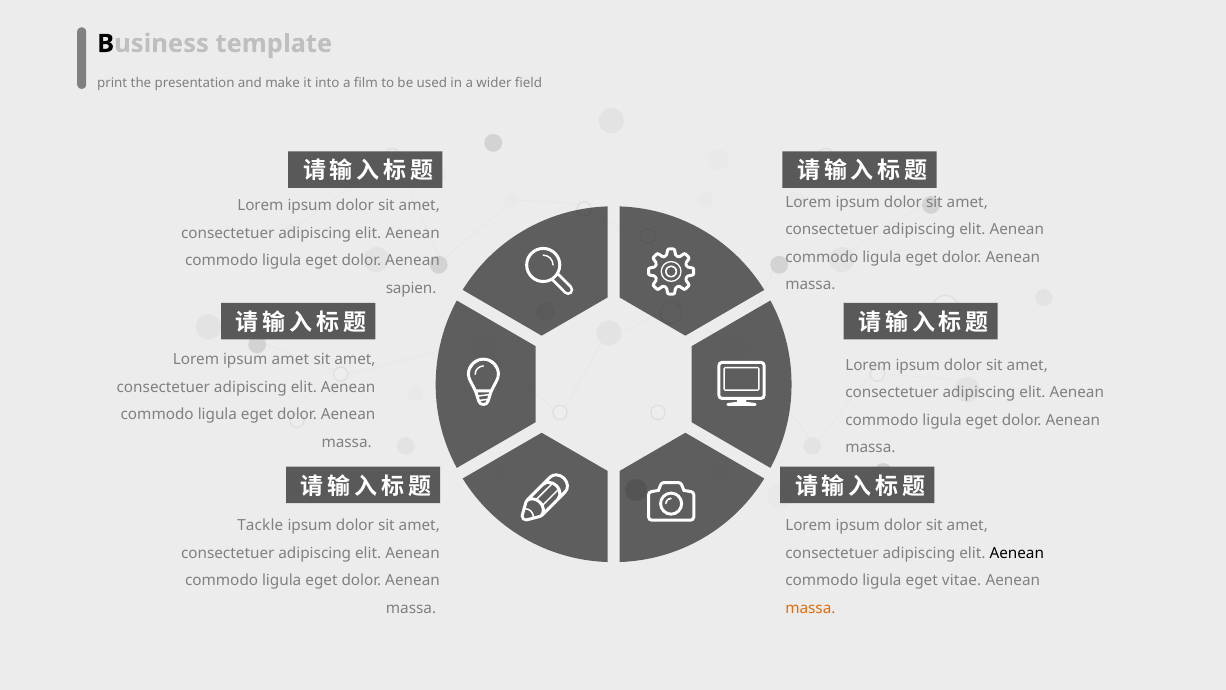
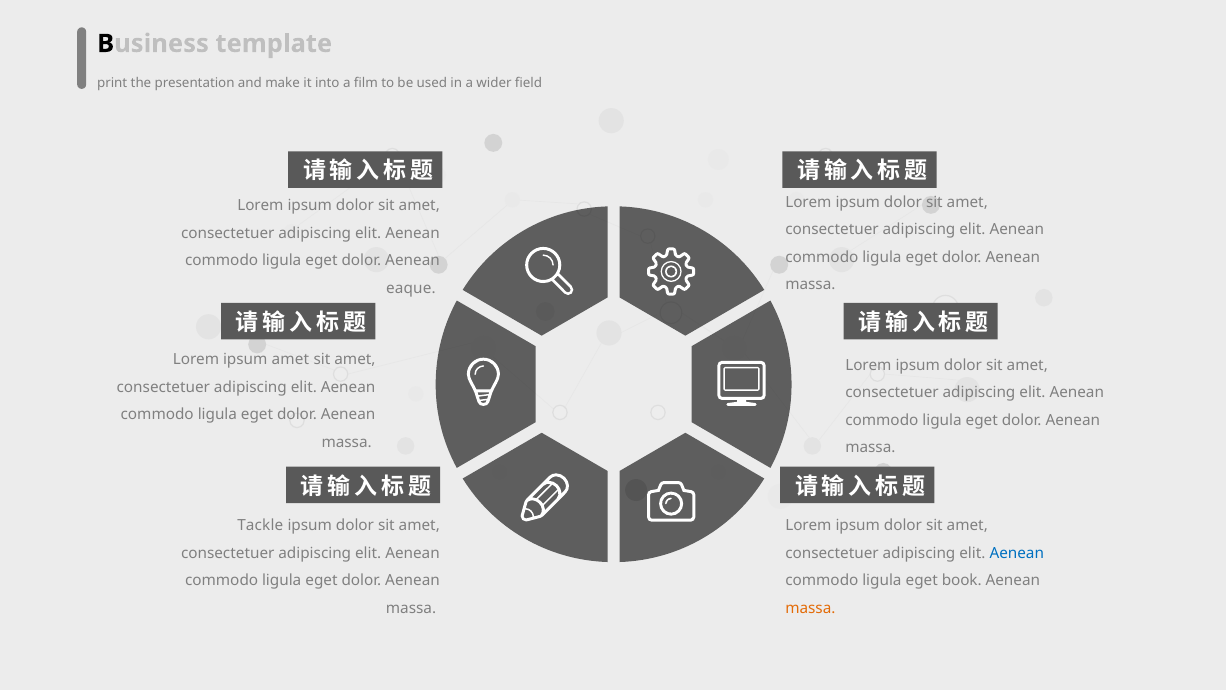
sapien: sapien -> eaque (411, 288)
Aenean colour: black -> blue (1017, 553)
vitae: vitae -> book (962, 580)
